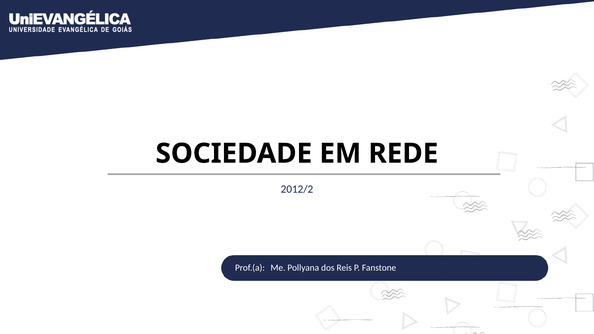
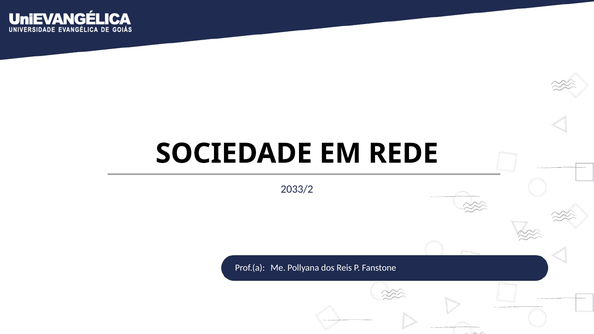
2012/2: 2012/2 -> 2033/2 (297, 189)
